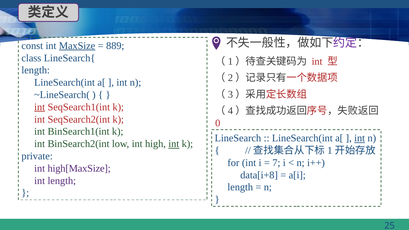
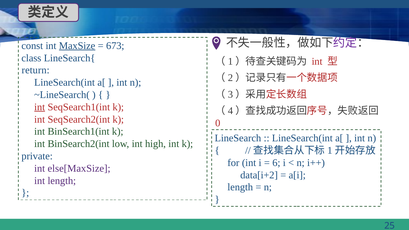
889: 889 -> 673 (115, 46)
length: length -> return (36, 70)
int underline: present -> none (360, 138)
int underline: present -> none (174, 144)
7: 7 -> 6 (276, 163)
high[MaxSize: high[MaxSize -> else[MaxSize (79, 168)
data[i+8: data[i+8 -> data[i+2 (259, 175)
